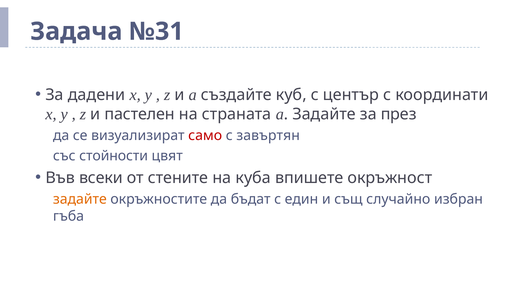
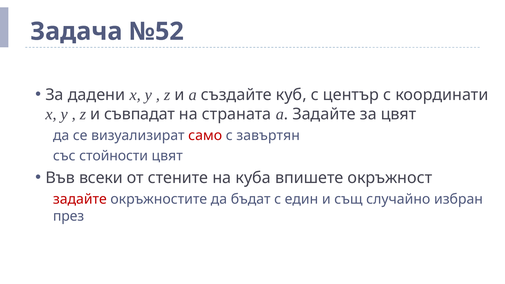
№31: №31 -> №52 (156, 31)
пастелен: пастелен -> съвпадат (140, 114)
за през: през -> цвят (399, 114)
задайте colour: orange -> red (80, 199)
гъба: гъба -> през (69, 216)
